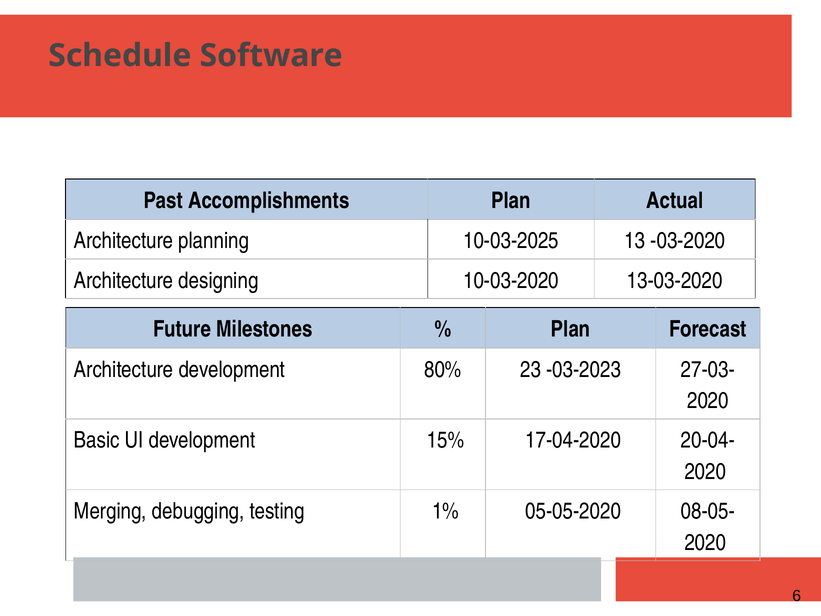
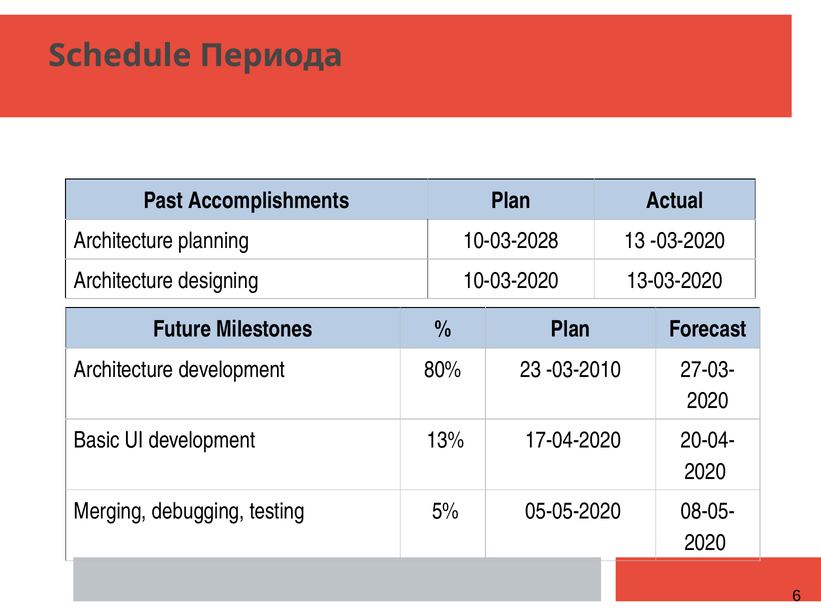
Software: Software -> Периода (271, 56)
10-03-2025: 10-03-2025 -> 10-03-2028 (511, 241)
-03-2023: -03-2023 -> -03-2010 (584, 369)
15%: 15% -> 13% (445, 440)
1%: 1% -> 5% (446, 511)
